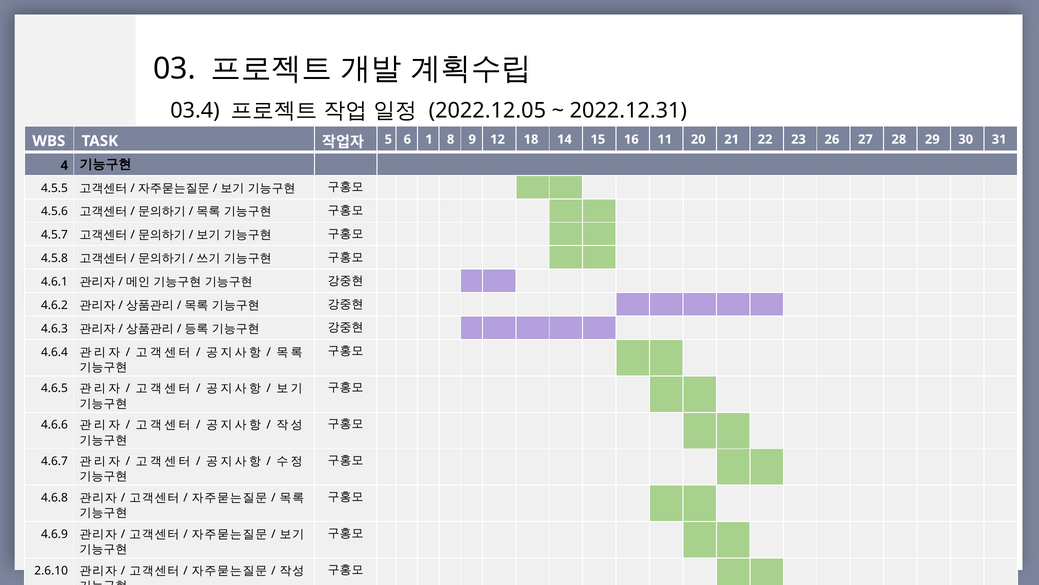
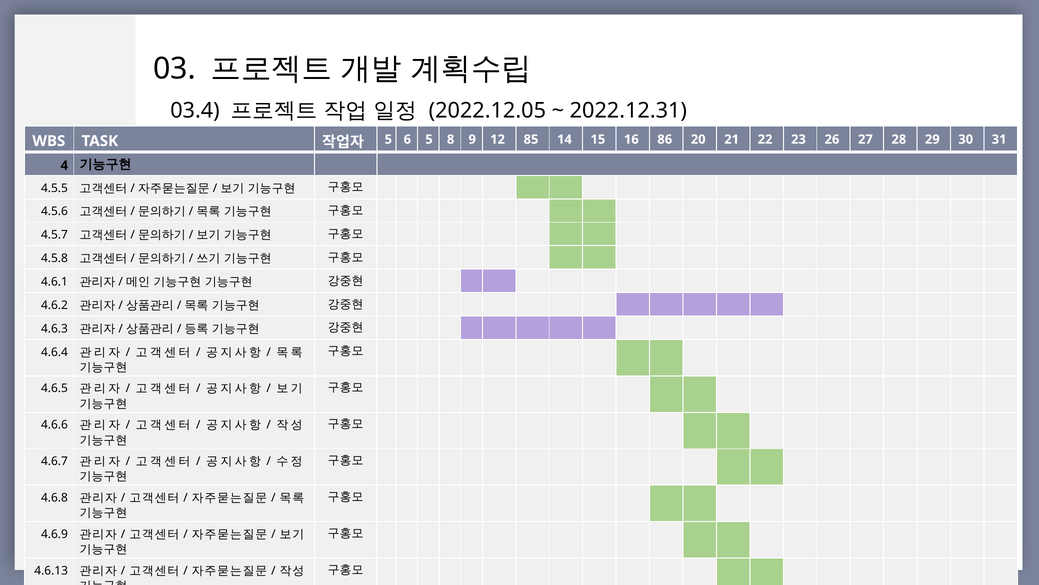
6 1: 1 -> 5 (429, 139)
18: 18 -> 85 (531, 139)
11: 11 -> 86 (665, 139)
2.6.10: 2.6.10 -> 4.6.13 (51, 570)
